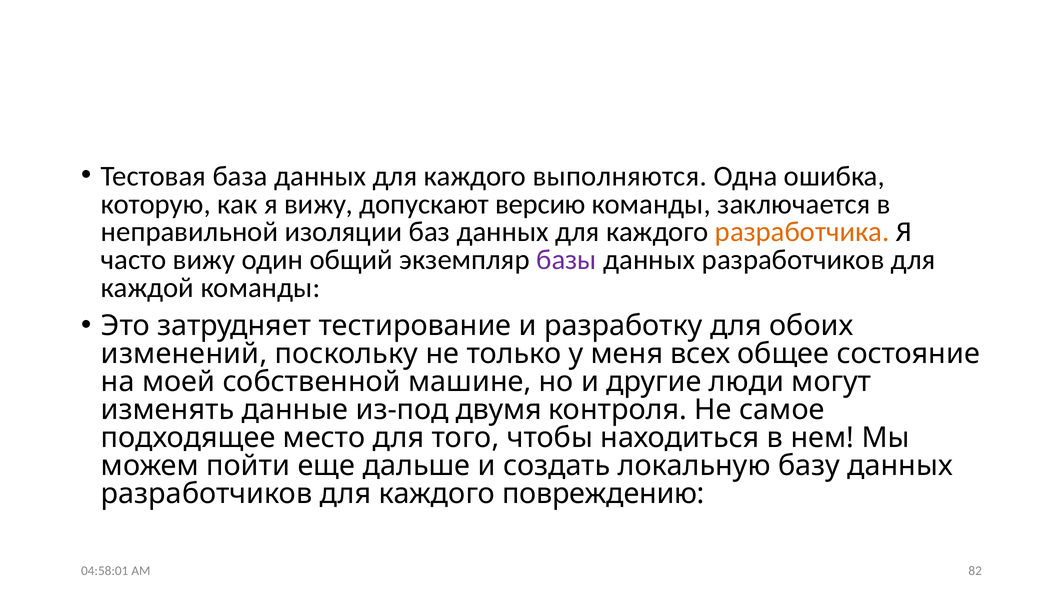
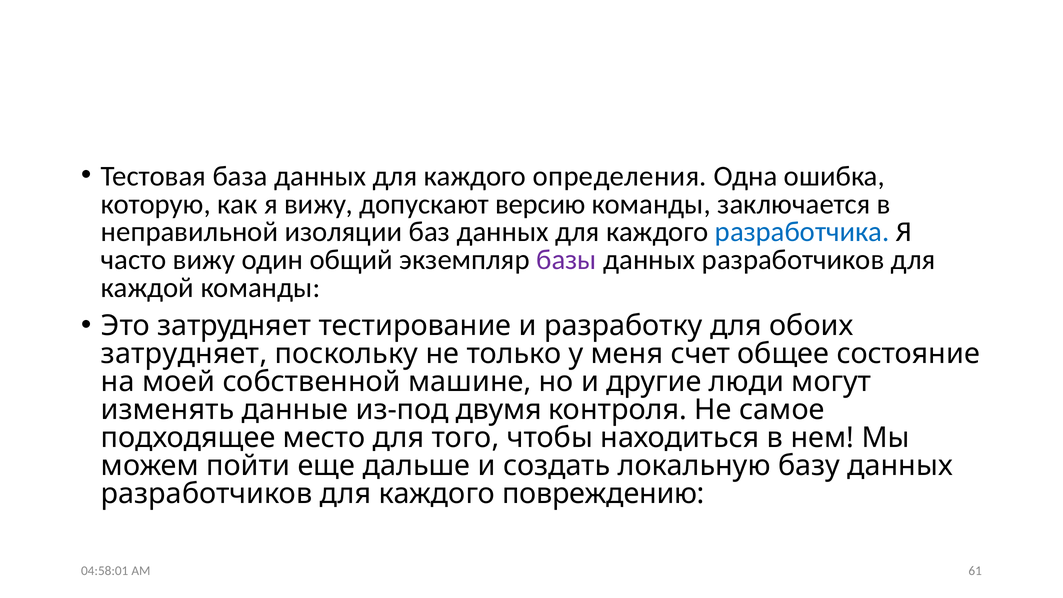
выполняются: выполняются -> определения (620, 176)
разработчика colour: orange -> blue (802, 232)
изменений: изменений -> затрудняет (184, 354)
всех: всех -> счет (700, 354)
82: 82 -> 61 (975, 571)
